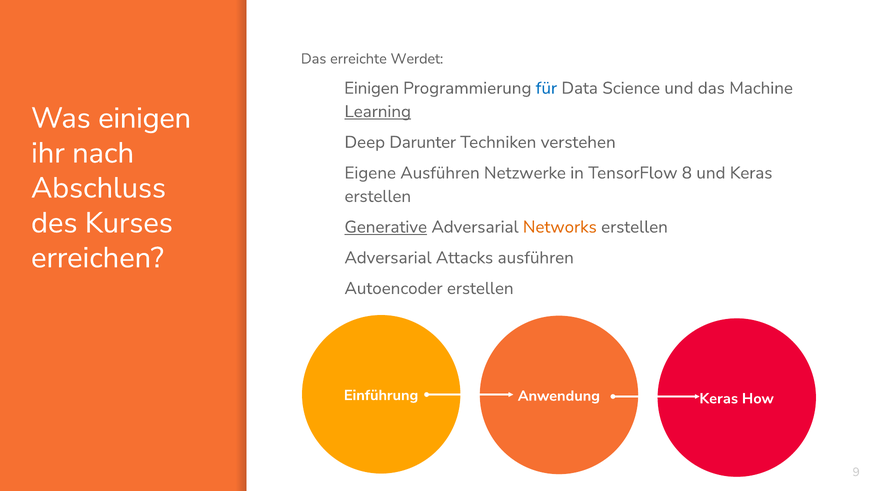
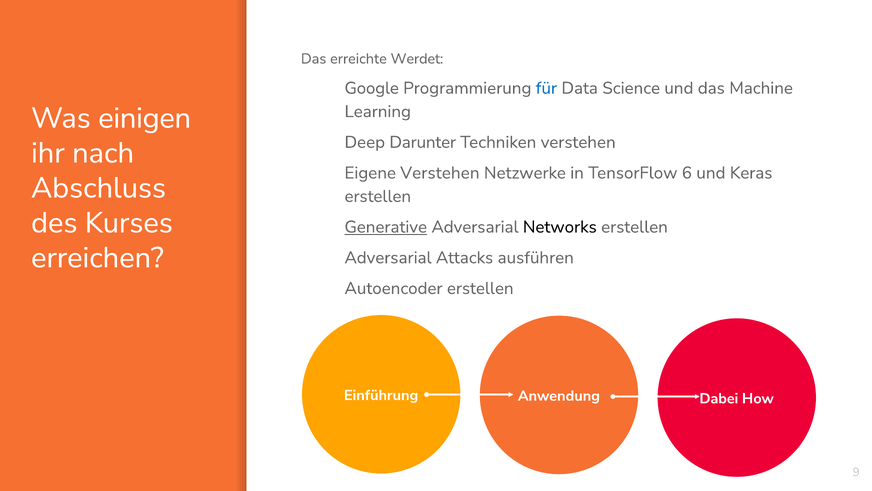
Einigen: Einigen -> Google (372, 88)
Learning underline: present -> none (378, 111)
Eigene Ausführen: Ausführen -> Verstehen (440, 173)
8: 8 -> 6 (687, 173)
Networks colour: orange -> black (560, 227)
Anwendung Keras: Keras -> Dabei (719, 398)
